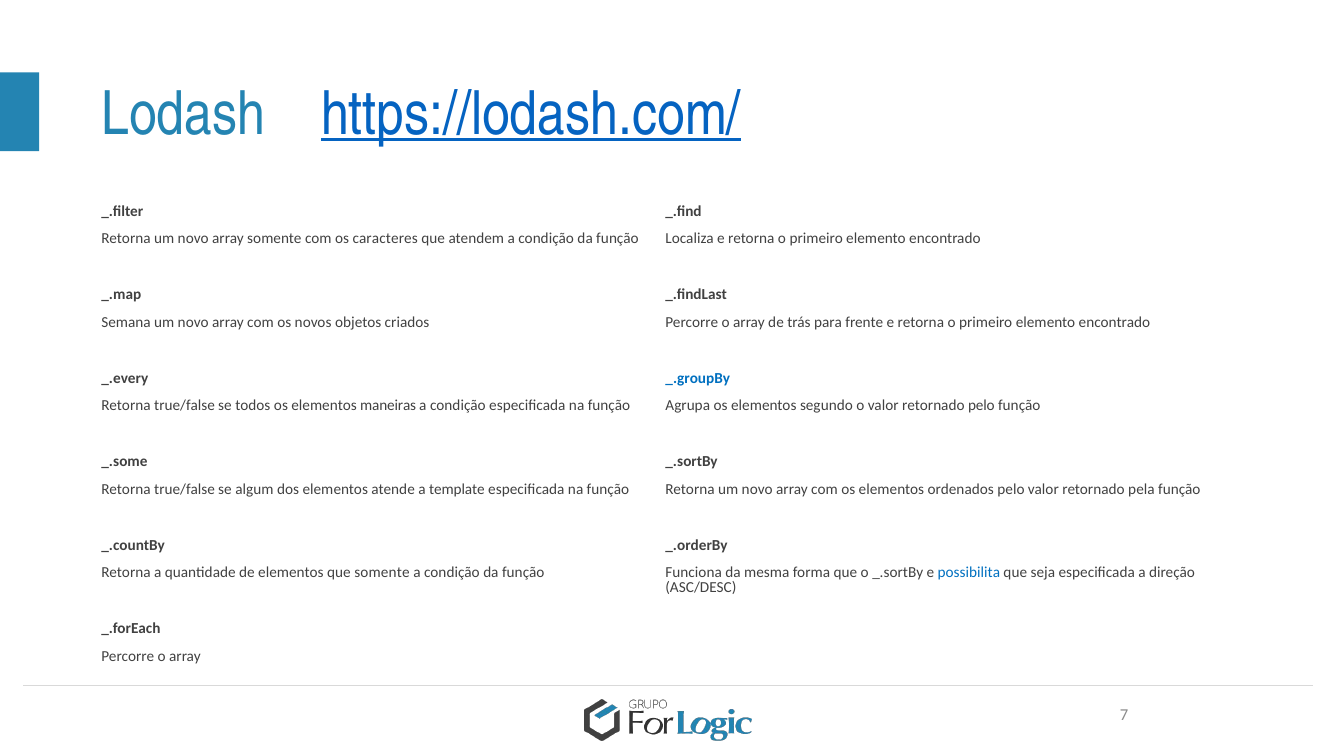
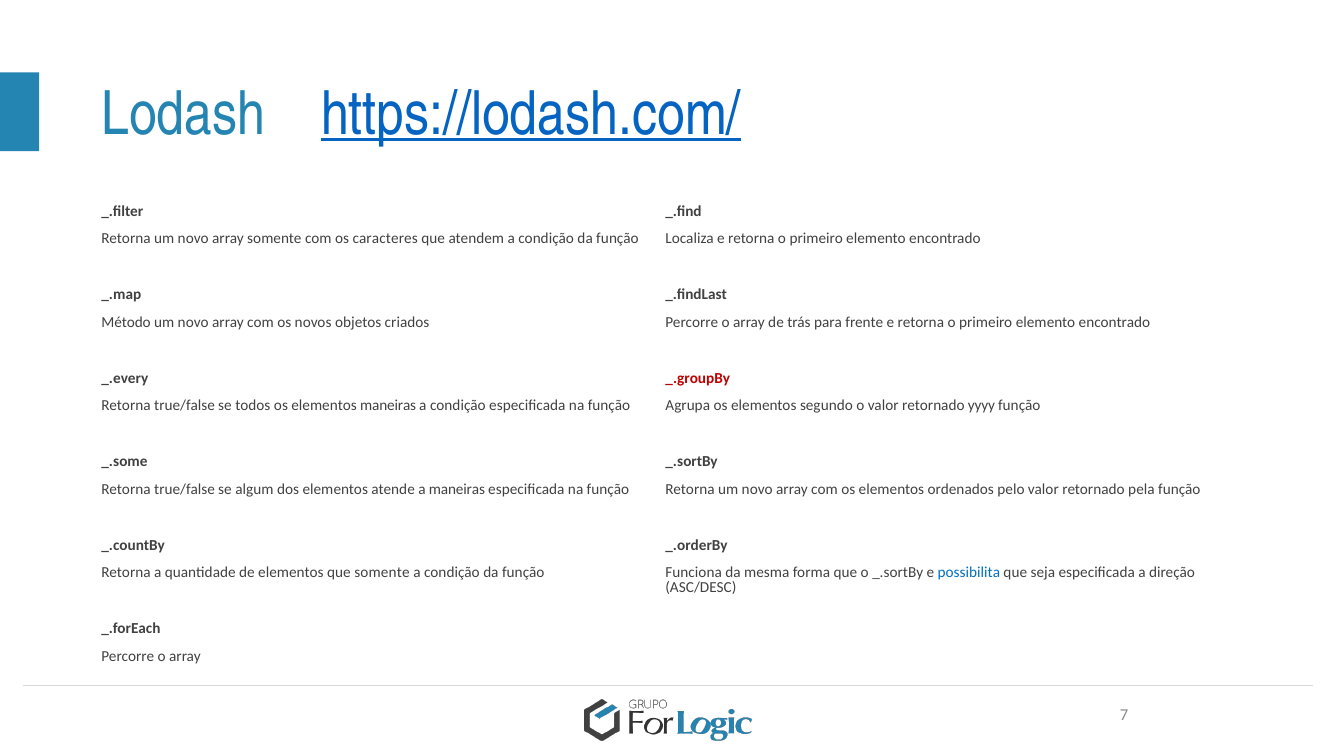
Semana: Semana -> Método (126, 322)
_.groupBy colour: blue -> red (698, 378)
retornado pelo: pelo -> yyyy (981, 405)
a template: template -> maneiras (457, 489)
